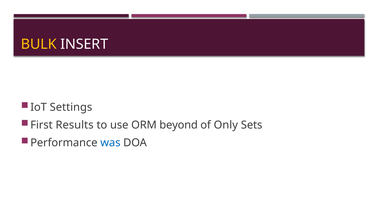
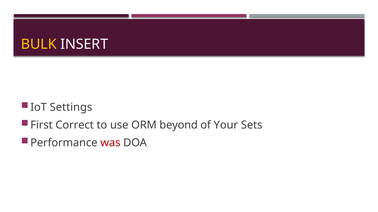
Results: Results -> Correct (75, 125)
Only: Only -> Your (226, 125)
was colour: blue -> red (110, 143)
